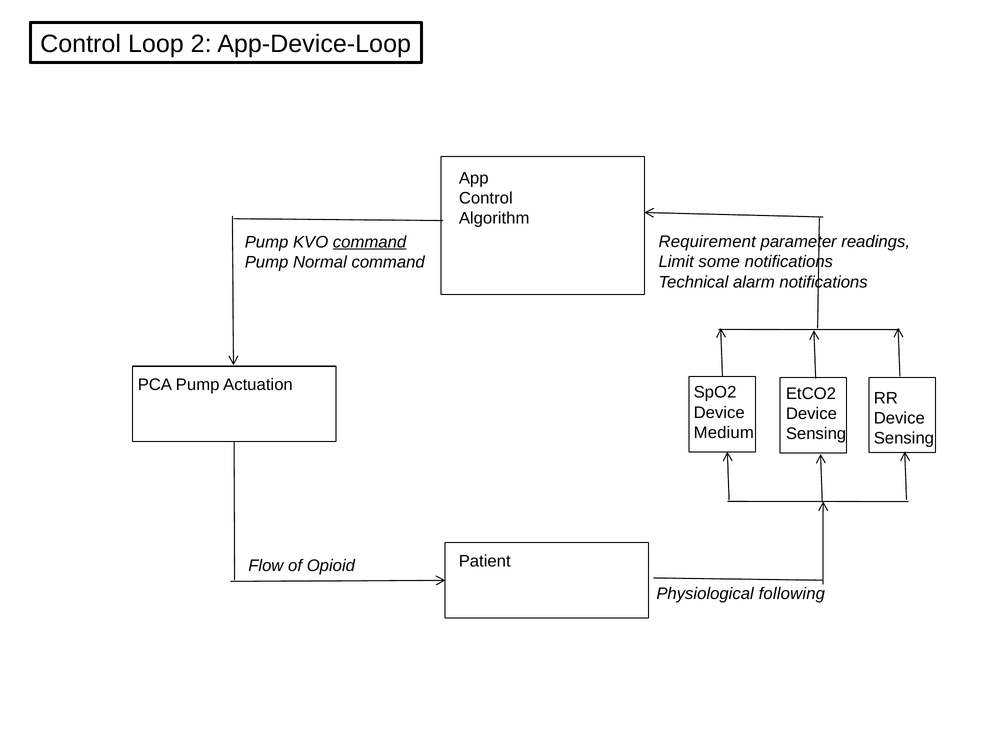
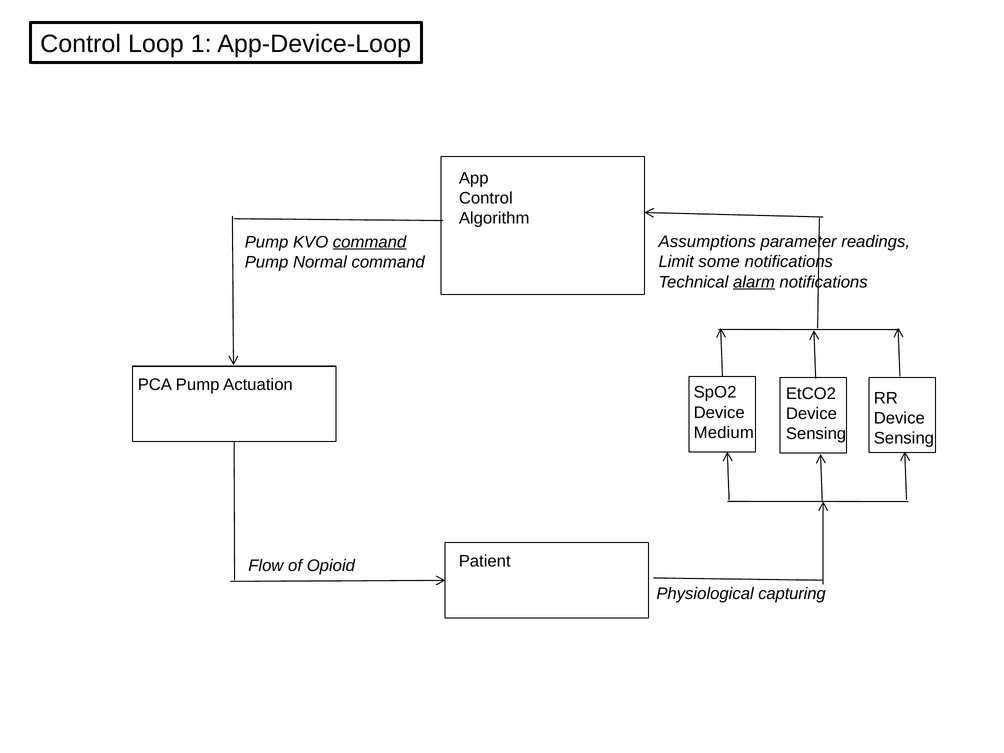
2: 2 -> 1 (201, 44)
Requirement: Requirement -> Assumptions (707, 242)
alarm underline: none -> present (754, 282)
following: following -> capturing (792, 594)
